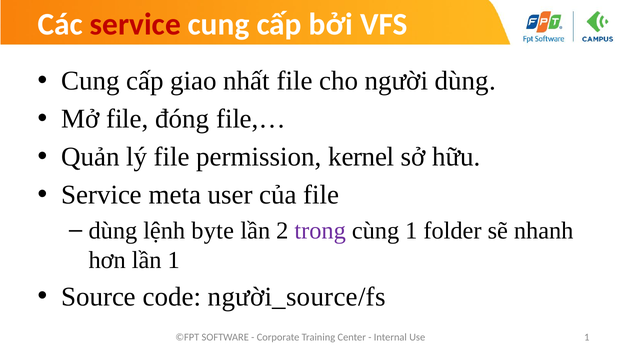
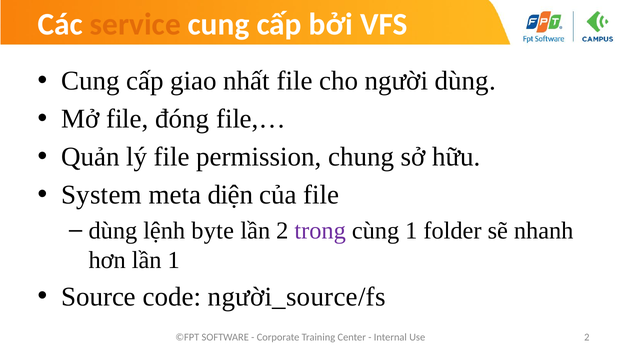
service colour: red -> orange (135, 24)
kernel: kernel -> chung (361, 157)
Service: Service -> System (101, 195)
user: user -> diện (230, 195)
Use 1: 1 -> 2 (587, 337)
